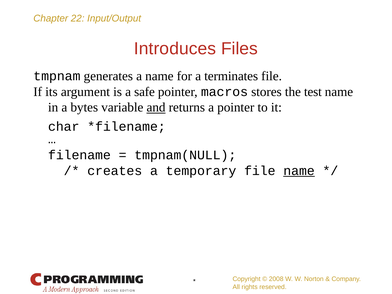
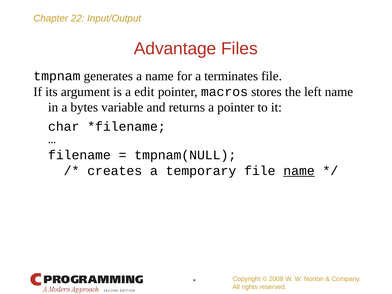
Introduces: Introduces -> Advantage (175, 49)
safe: safe -> edit (144, 92)
test: test -> left (313, 92)
and underline: present -> none (156, 107)
